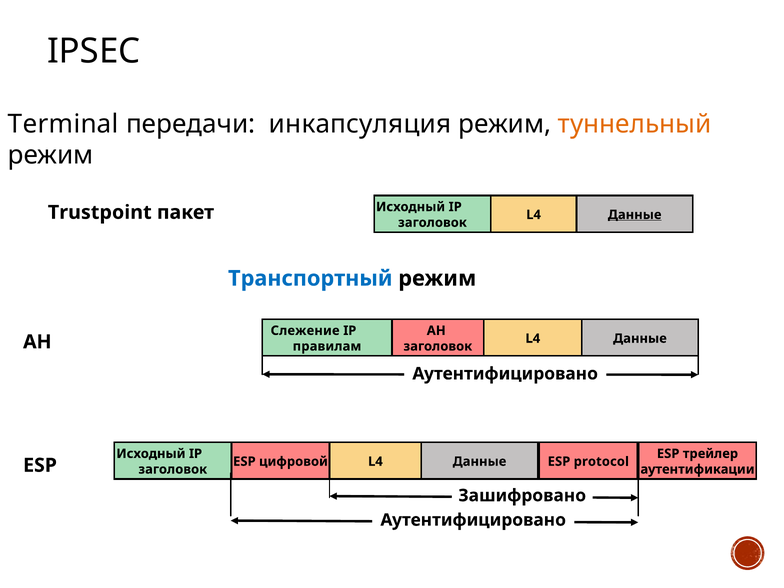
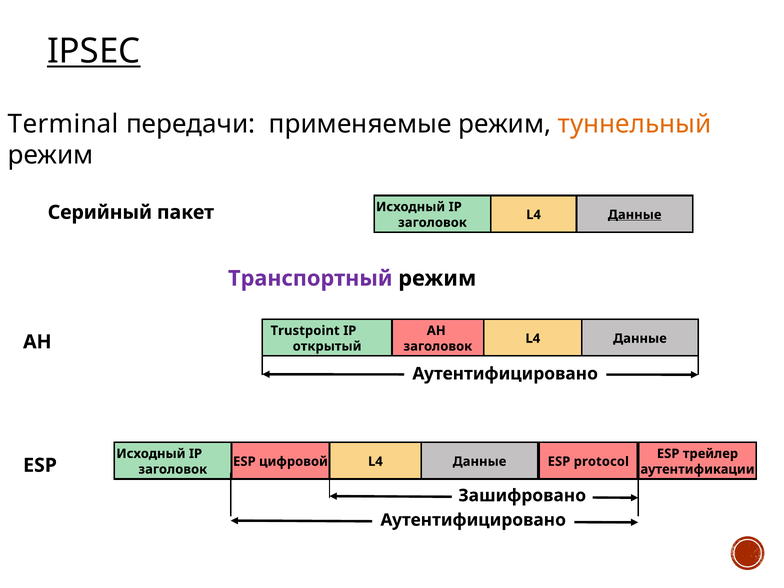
IPSEC underline: none -> present (94, 51)
инкапсуляция: инкапсуляция -> применяемые (360, 124)
Trustpoint: Trustpoint -> Серийный (100, 212)
Транспортный colour: blue -> purple (310, 278)
Слежение: Слежение -> Trustpoint (305, 331)
правилам: правилам -> открытый (327, 346)
